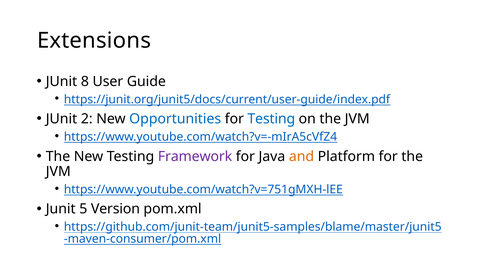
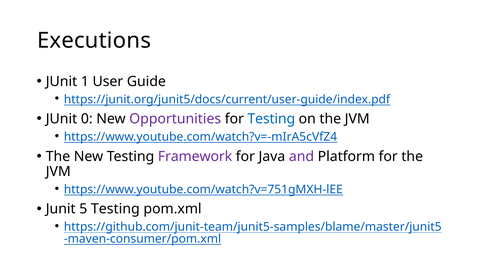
Extensions: Extensions -> Executions (94, 40)
8: 8 -> 1 (85, 81)
2: 2 -> 0 (87, 119)
Opportunities colour: blue -> purple (175, 119)
and colour: orange -> purple (301, 156)
5 Version: Version -> Testing (115, 209)
